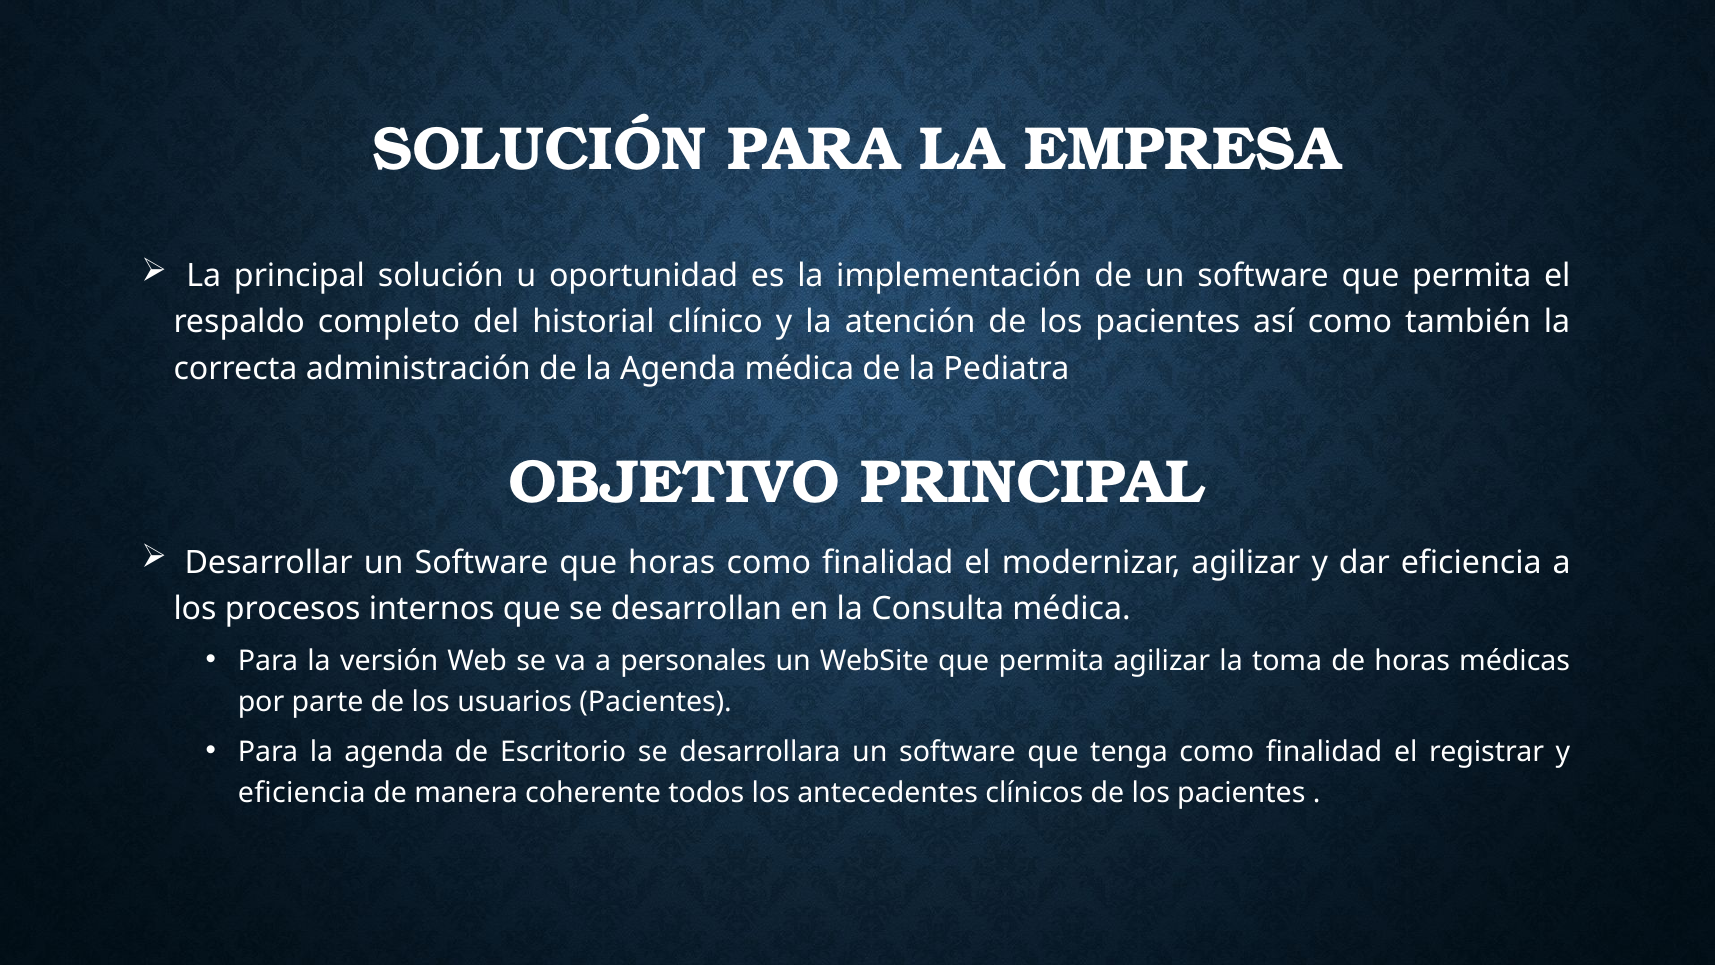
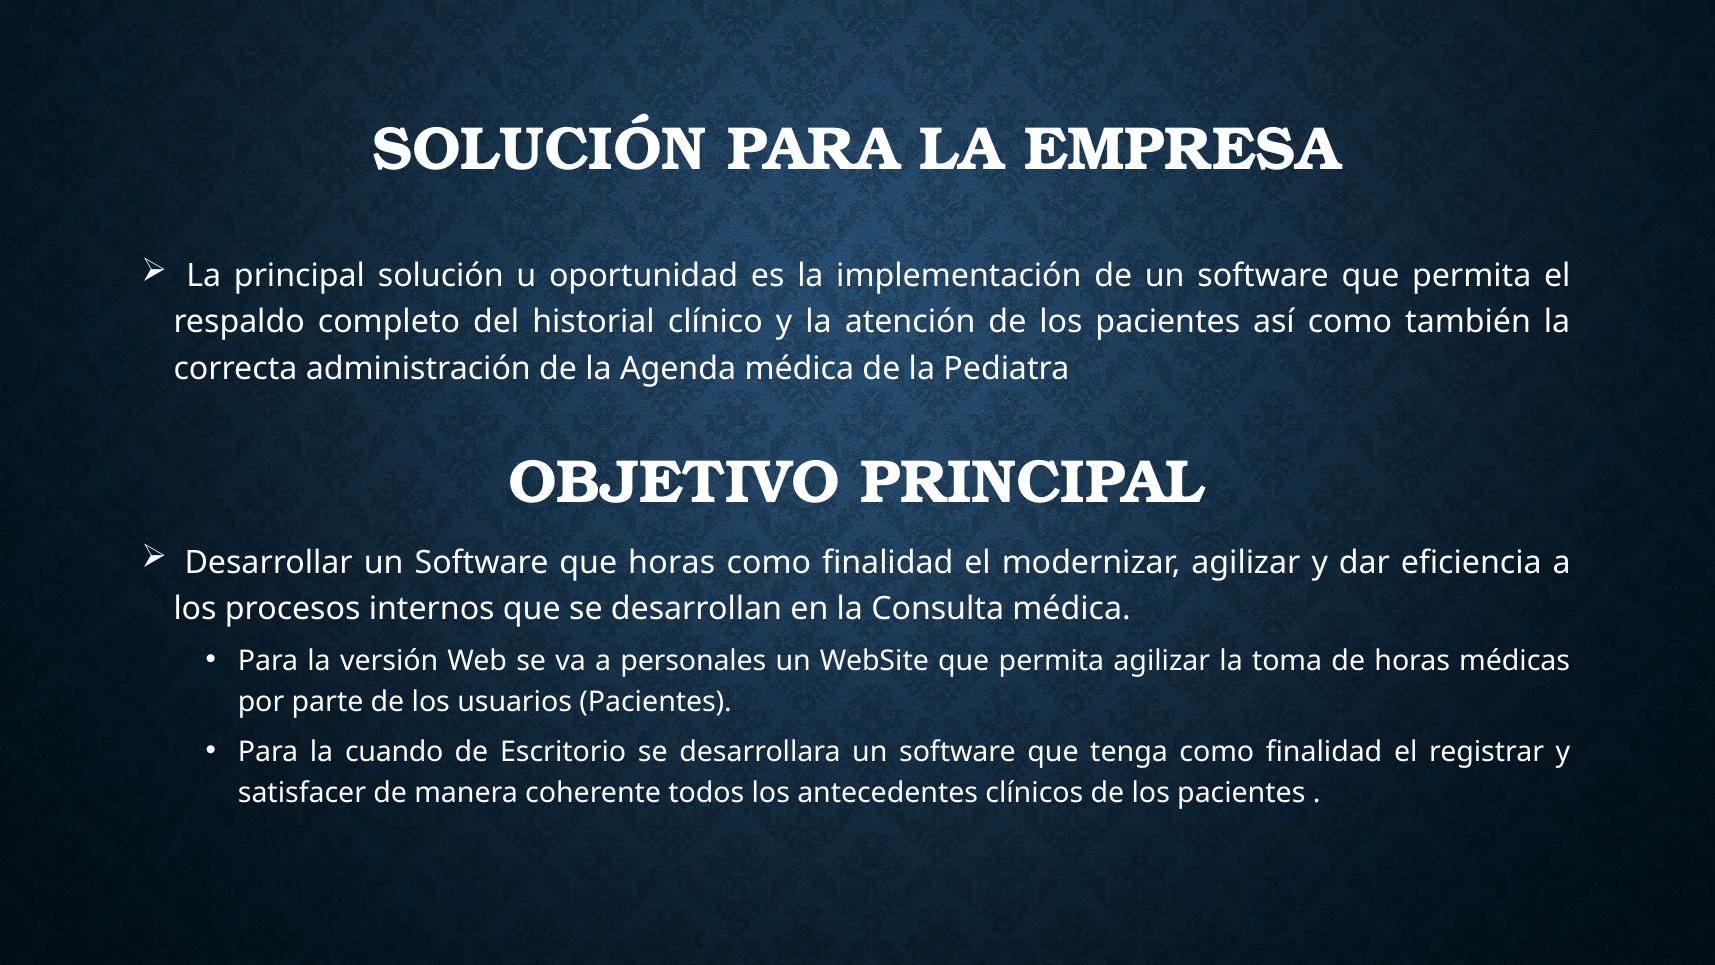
Para la agenda: agenda -> cuando (394, 752)
eficiencia: eficiencia -> satisfacer (302, 793)
